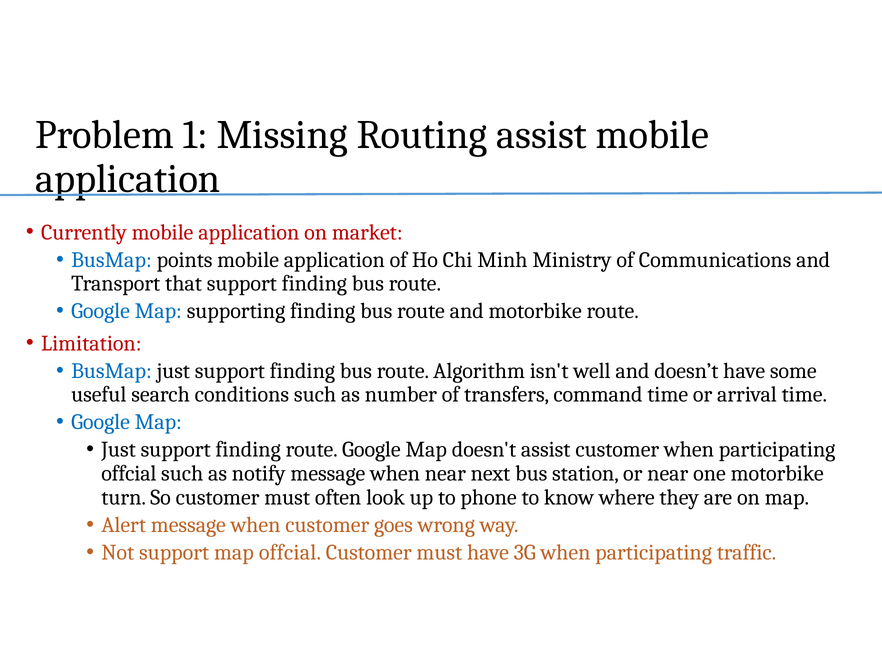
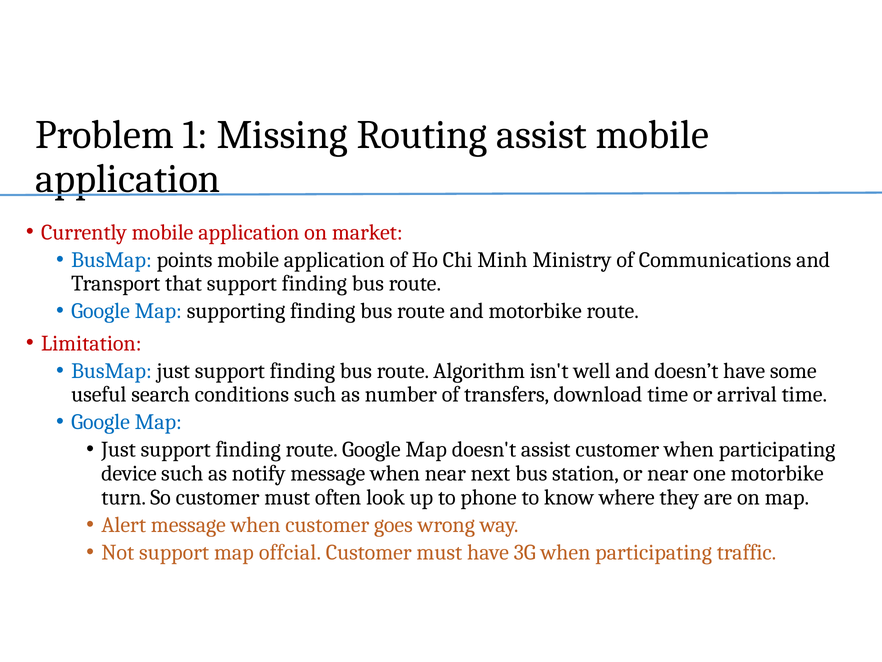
command: command -> download (598, 394)
offcial: offcial -> device (129, 473)
